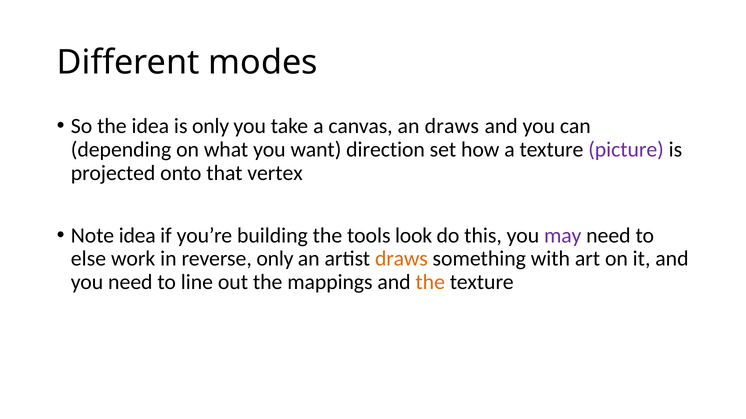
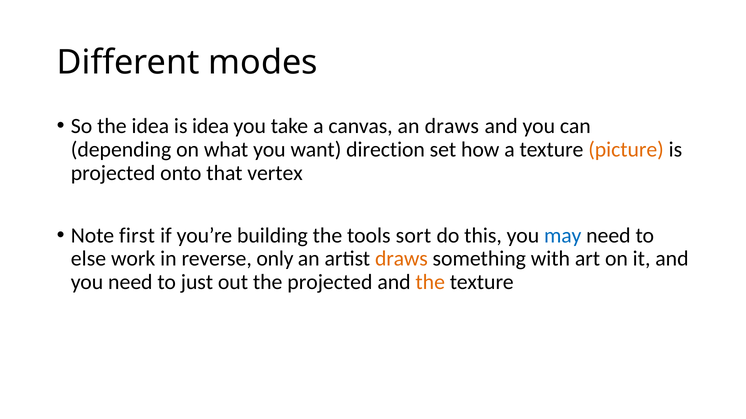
is only: only -> idea (211, 126)
picture colour: purple -> orange (626, 150)
Note idea: idea -> first (137, 236)
look: look -> sort (413, 236)
may colour: purple -> blue (563, 236)
line: line -> just (197, 283)
the mappings: mappings -> projected (330, 283)
